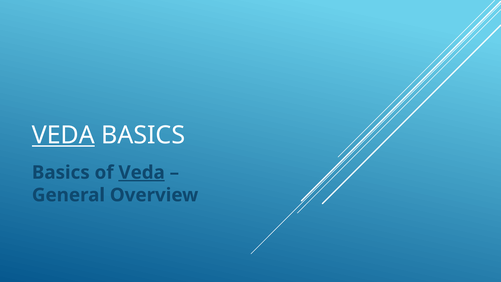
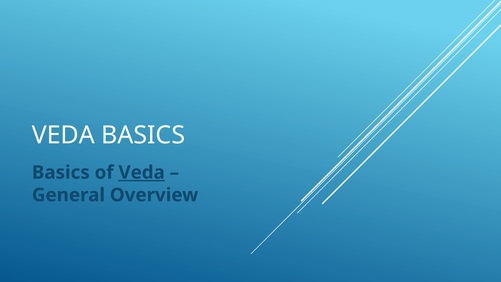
VEDA underline: present -> none (63, 135)
